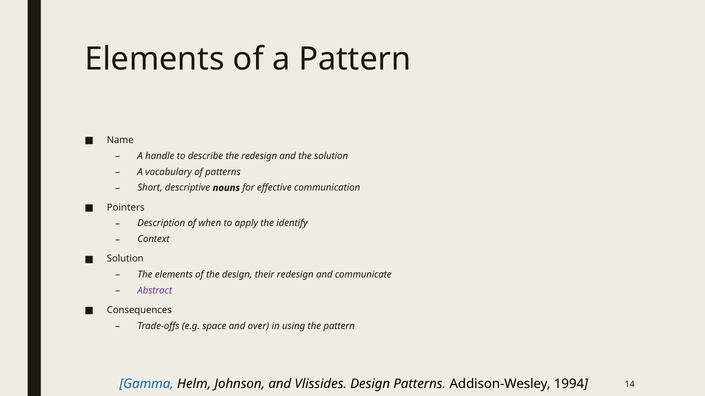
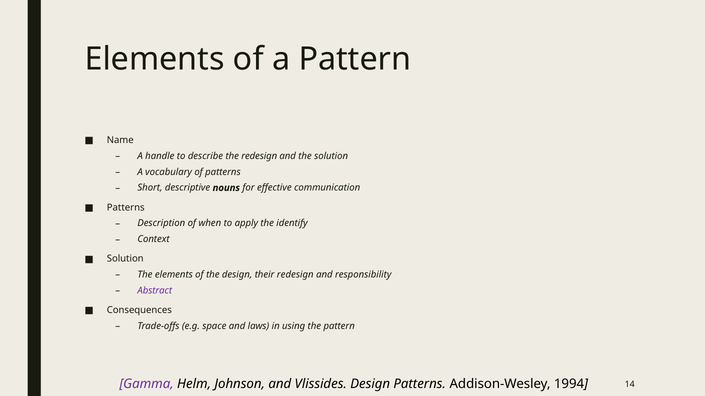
Pointers: Pointers -> Patterns (126, 208)
communicate: communicate -> responsibility (363, 275)
over: over -> laws (258, 327)
Gamma colour: blue -> purple (147, 385)
